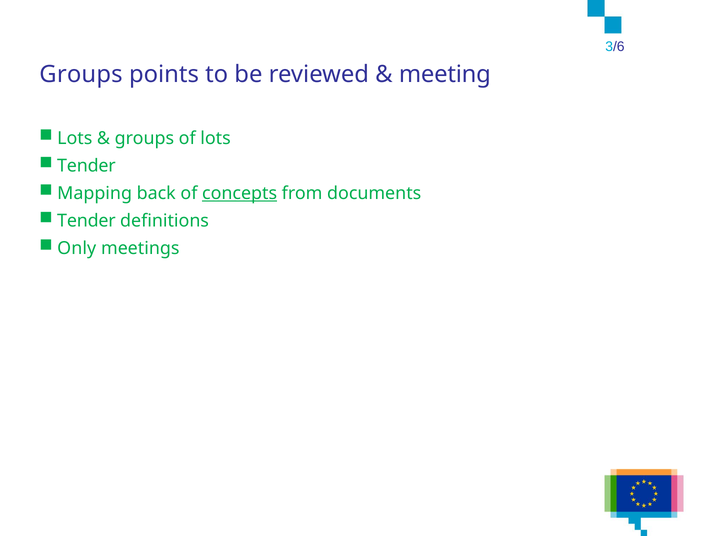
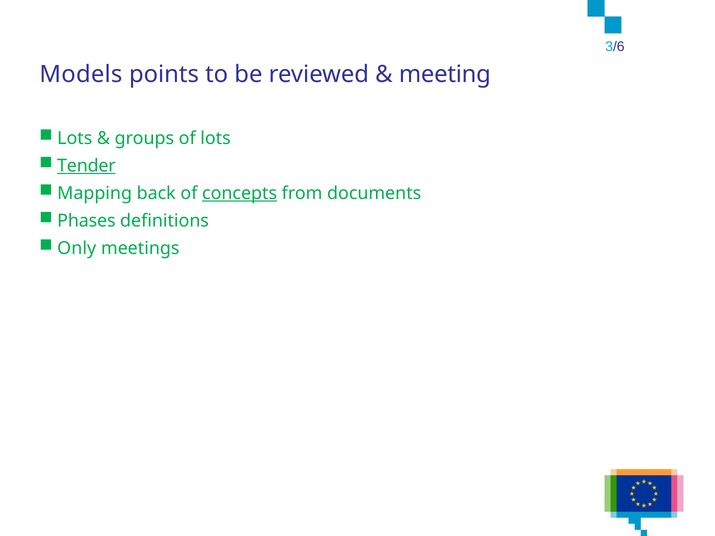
Groups: Groups -> Models (81, 74)
Tender underline: none -> present (86, 166)
Tender: Tender -> Phases (86, 221)
